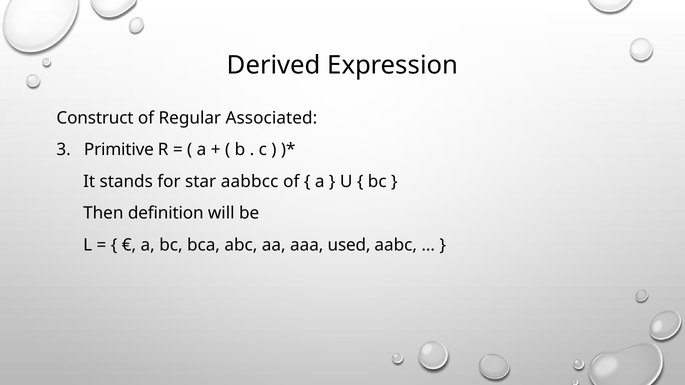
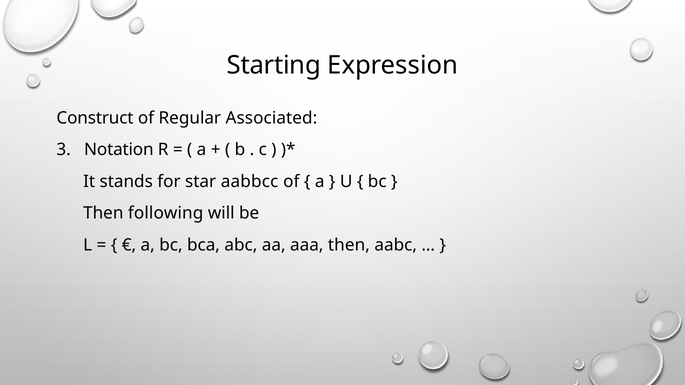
Derived: Derived -> Starting (274, 65)
Primitive: Primitive -> Notation (119, 150)
definition: definition -> following (166, 213)
aaa used: used -> then (349, 245)
